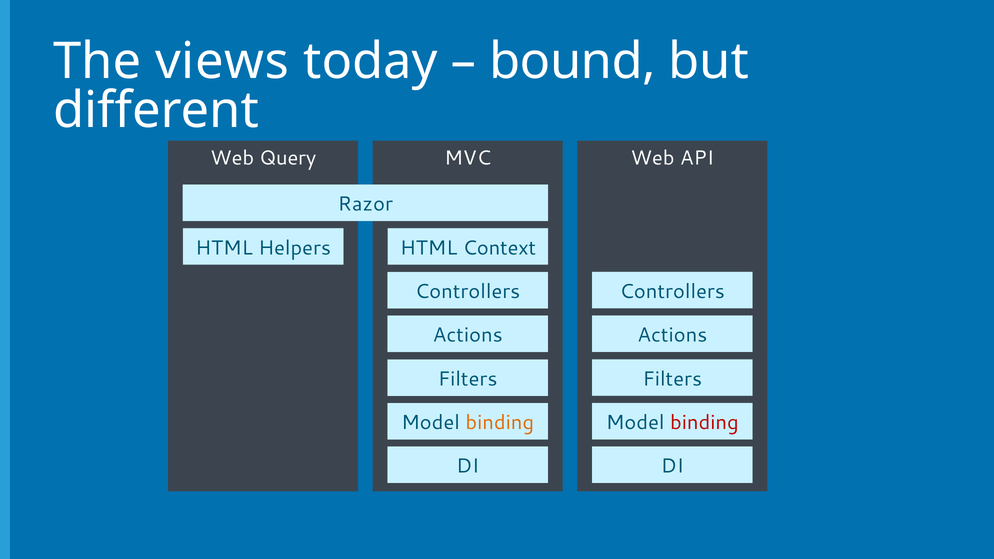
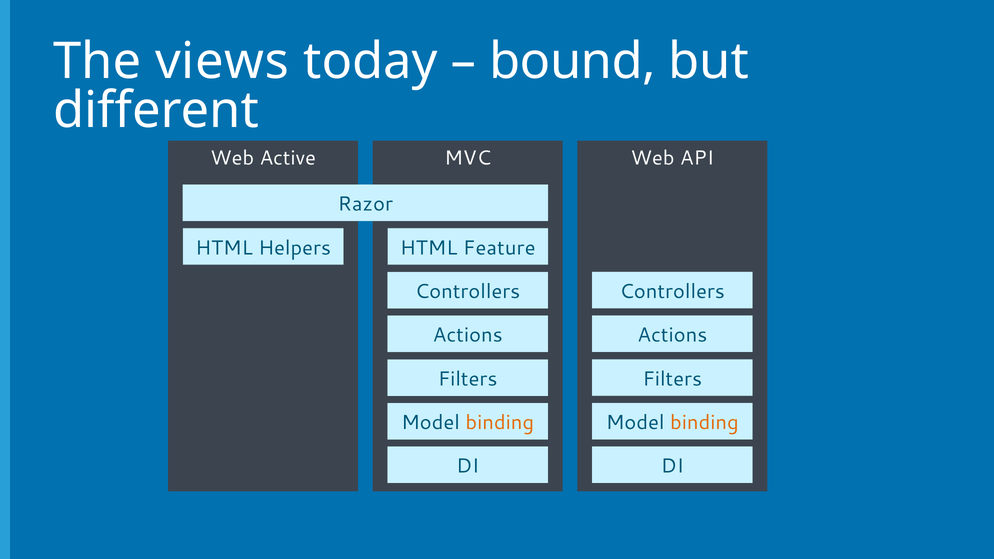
Query: Query -> Active (288, 158)
Context: Context -> Feature (499, 248)
binding colour: red -> orange (704, 423)
